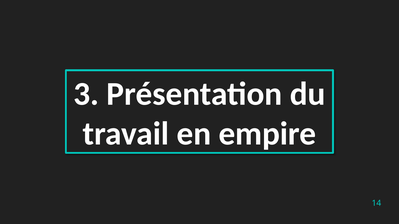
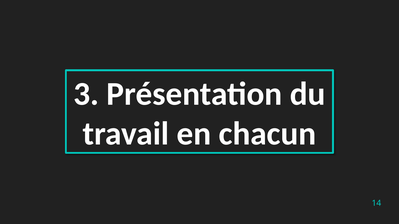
empire: empire -> chacun (267, 134)
